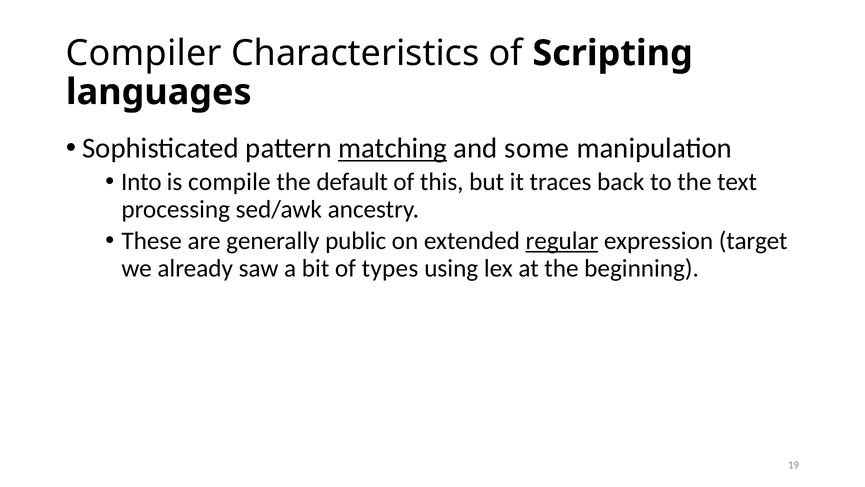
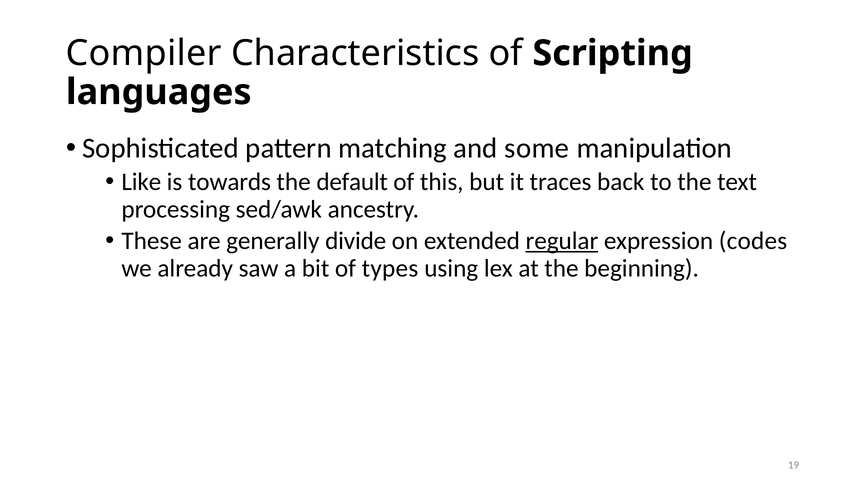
matching underline: present -> none (393, 148)
Into: Into -> Like (141, 182)
compile: compile -> towards (230, 182)
public: public -> divide (356, 241)
target: target -> codes (753, 241)
